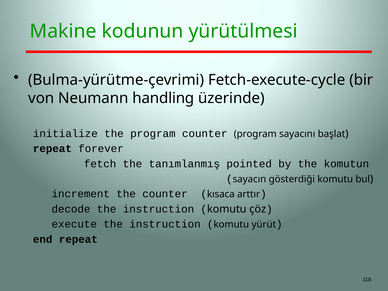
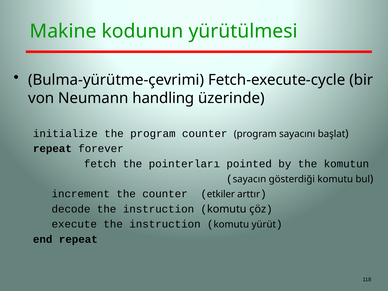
tanımlanmış: tanımlanmış -> pointerları (184, 164)
kısaca: kısaca -> etkiler (221, 194)
